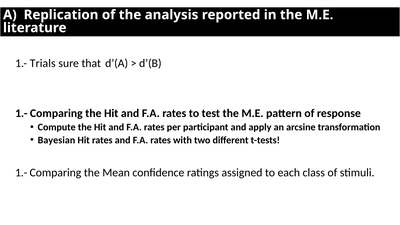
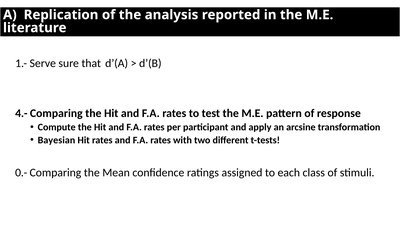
Trials: Trials -> Serve (43, 63)
1.-: 1.- -> 4.- (21, 113)
1.-: 1.- -> 0.- (21, 173)
